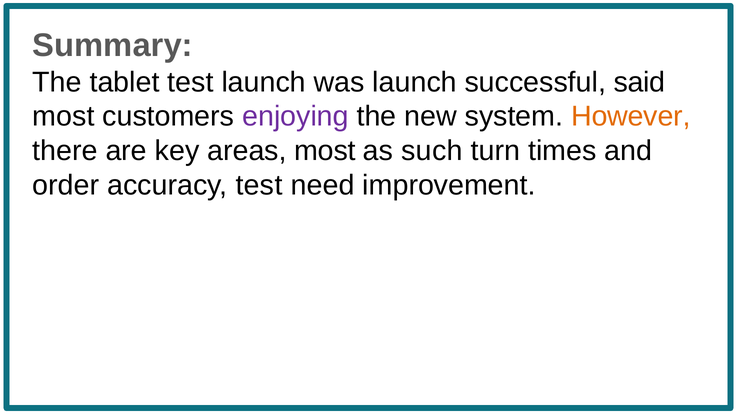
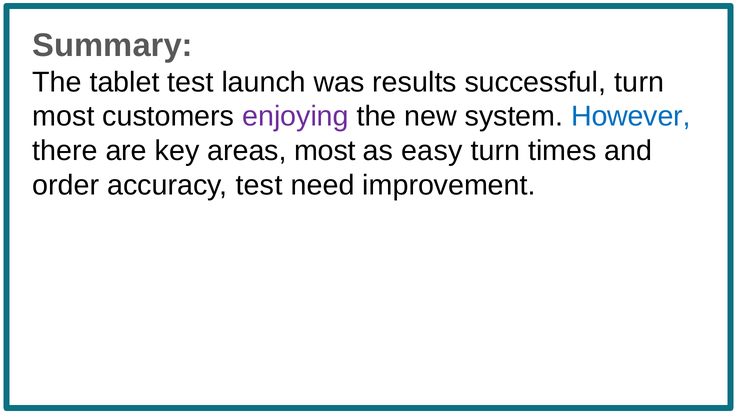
was launch: launch -> results (415, 82)
successful said: said -> turn (639, 82)
However colour: orange -> blue (631, 117)
such: such -> easy (432, 151)
